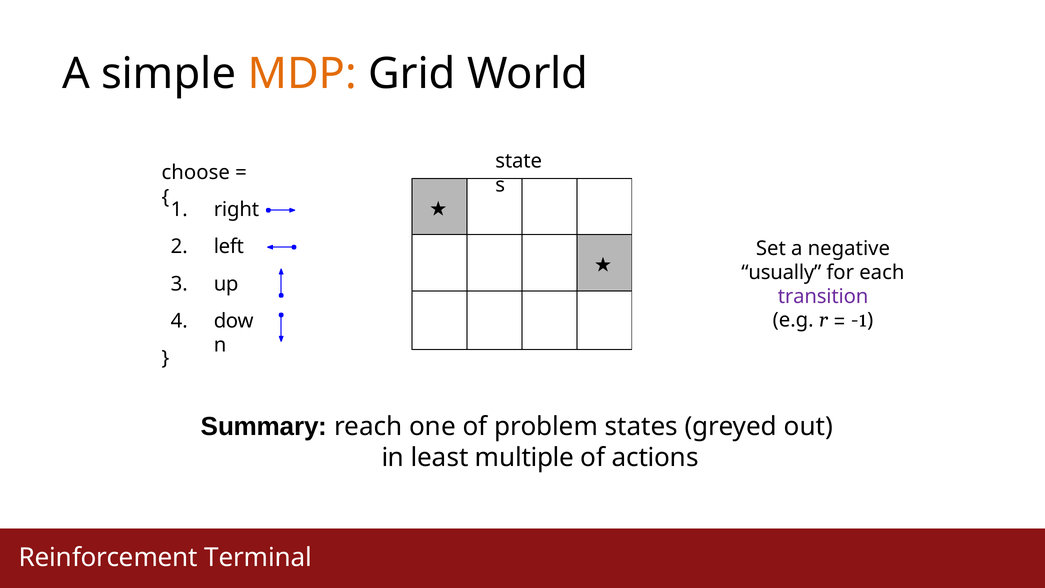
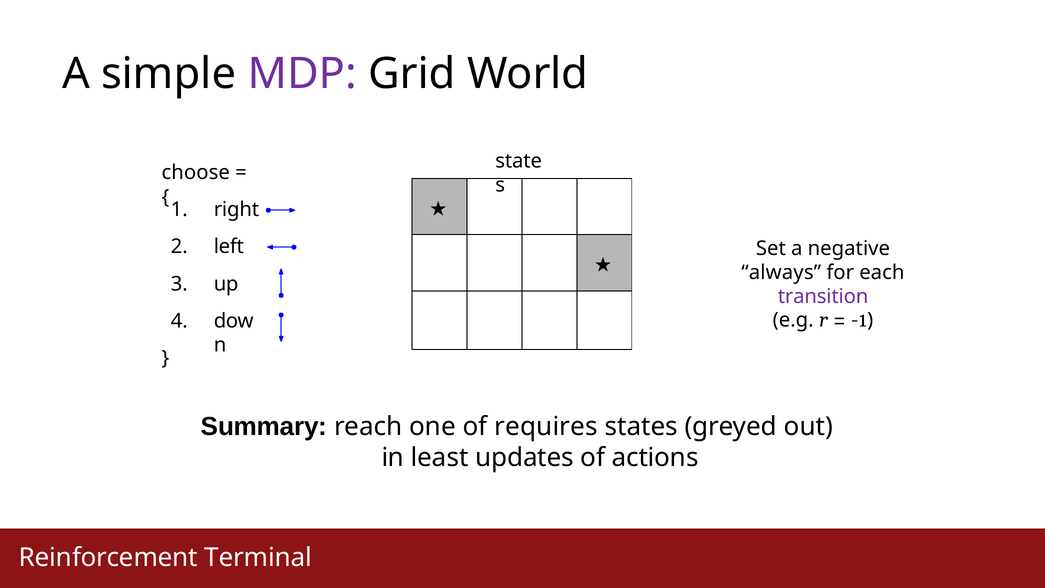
MDP colour: orange -> purple (302, 74)
usually: usually -> always (781, 273)
problem: problem -> requires (546, 426)
multiple: multiple -> updates (525, 458)
